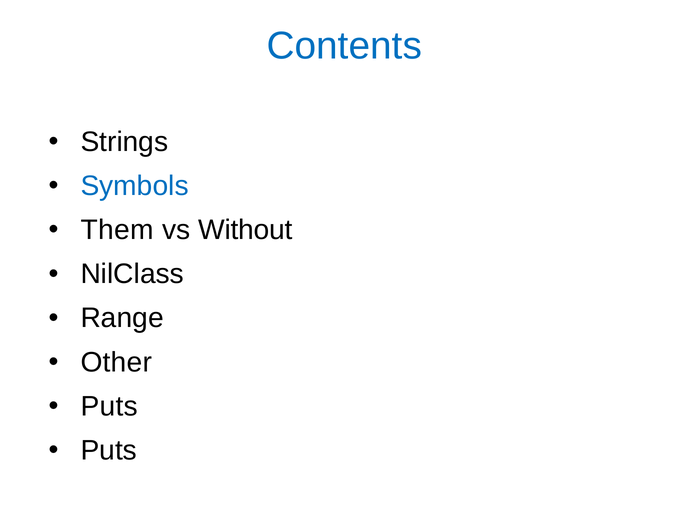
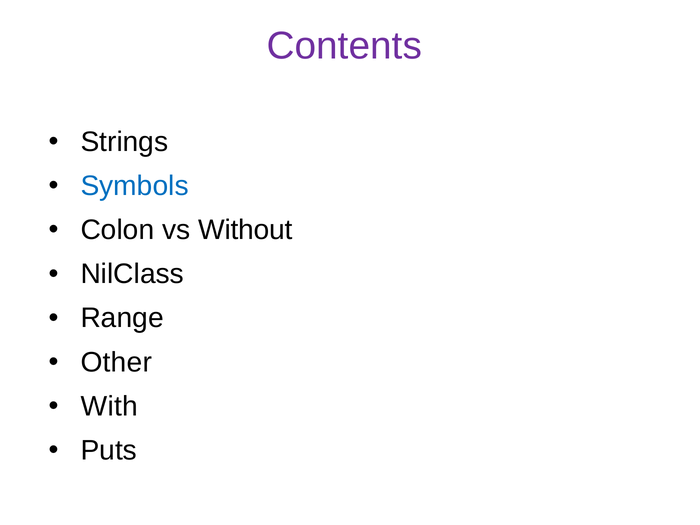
Contents colour: blue -> purple (344, 46)
Them: Them -> Colon (117, 230)
Puts: Puts -> With (109, 406)
